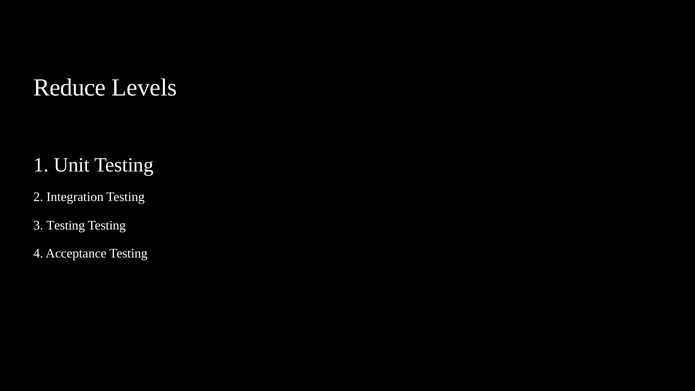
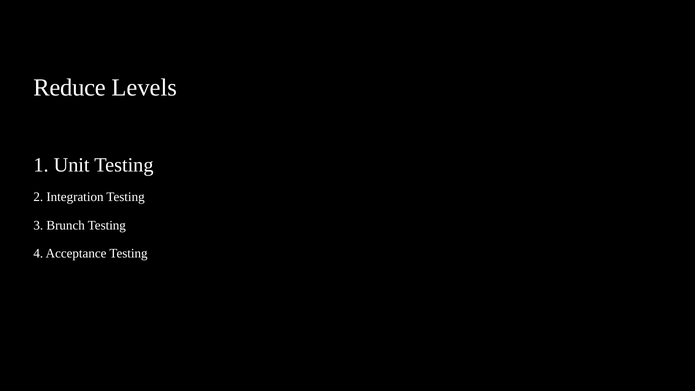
3 Testing: Testing -> Brunch (66, 225)
